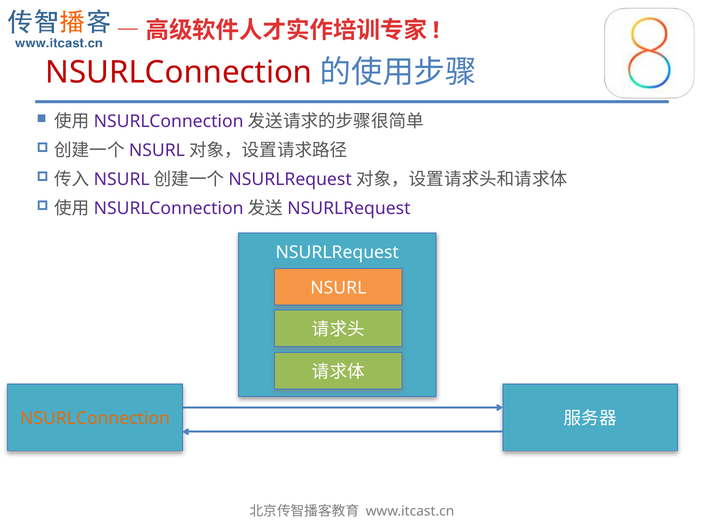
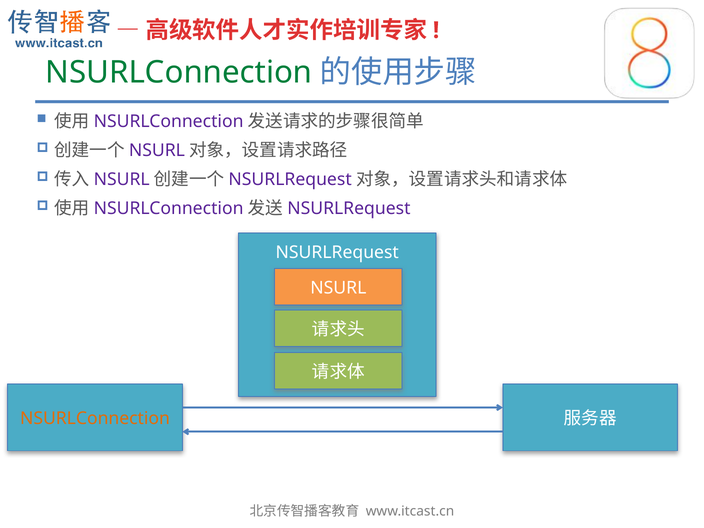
NSURLConnection colour: red -> green (179, 72)
